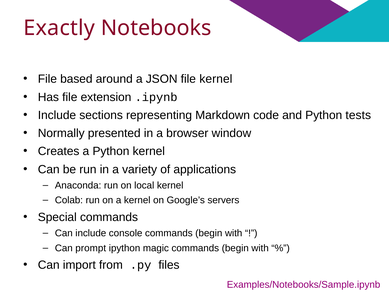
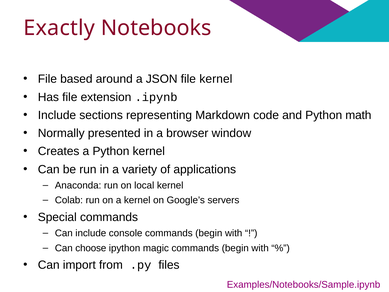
tests: tests -> math (358, 115)
prompt: prompt -> choose (91, 248)
